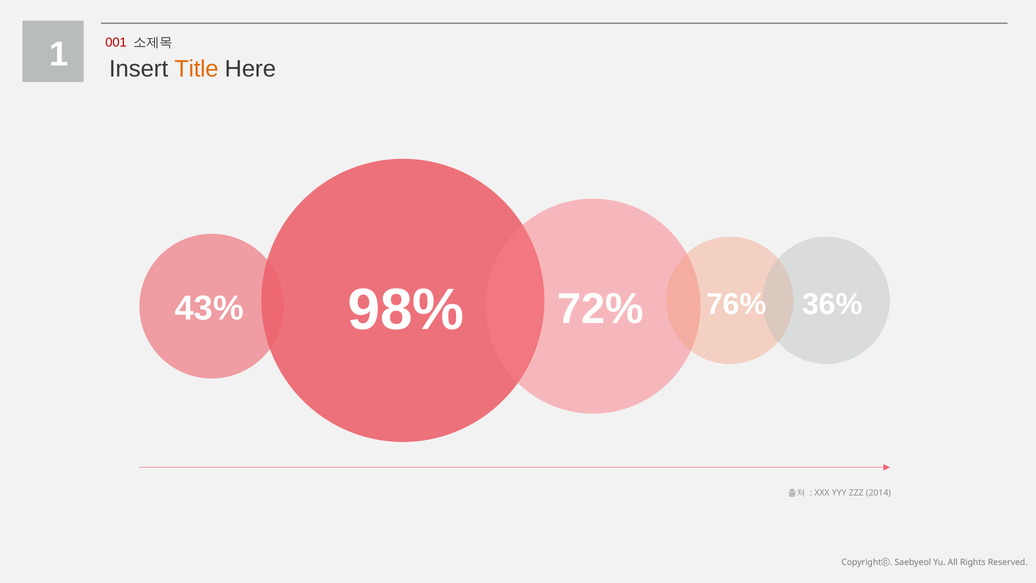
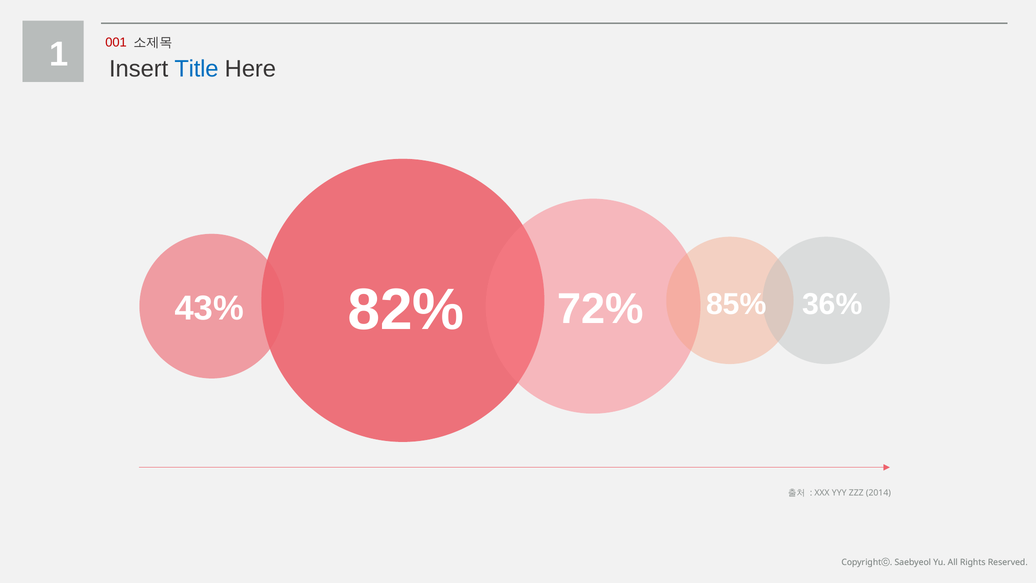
Title colour: orange -> blue (196, 69)
98%: 98% -> 82% (406, 310)
76%: 76% -> 85% (736, 304)
